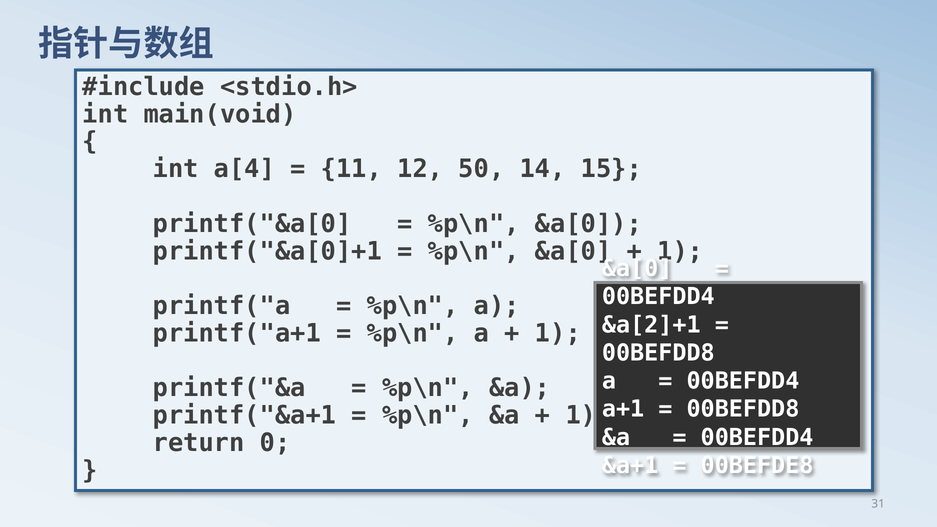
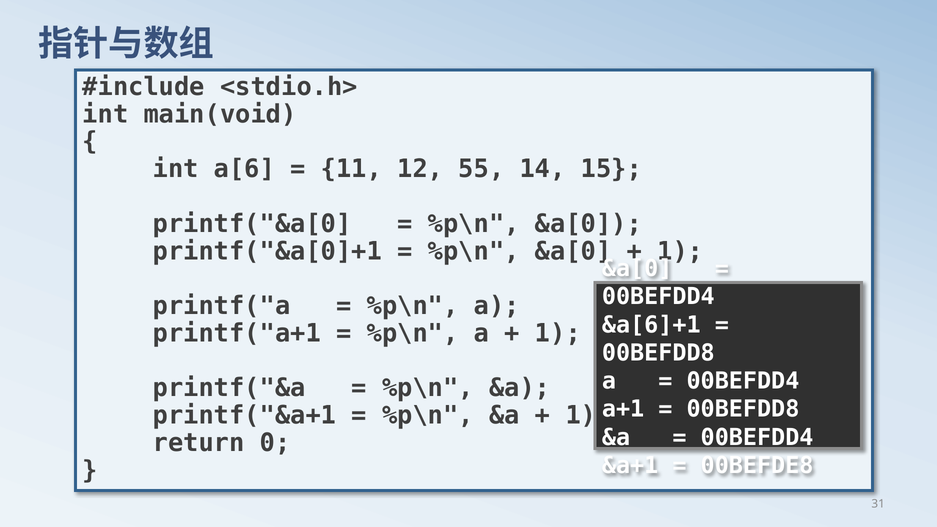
a[4: a[4 -> a[6 (244, 169)
50: 50 -> 55 (481, 169)
&a[2]+1: &a[2]+1 -> &a[6]+1 (651, 325)
